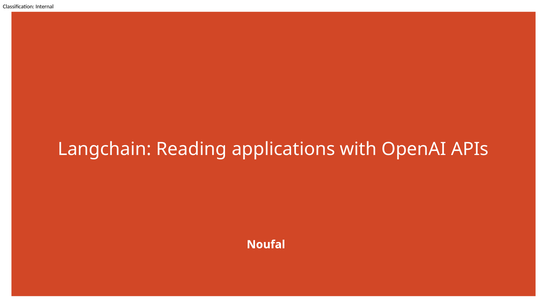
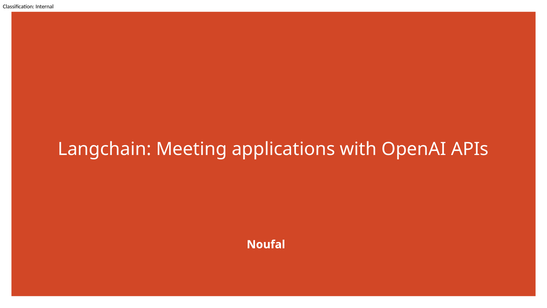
Reading: Reading -> Meeting (191, 149)
